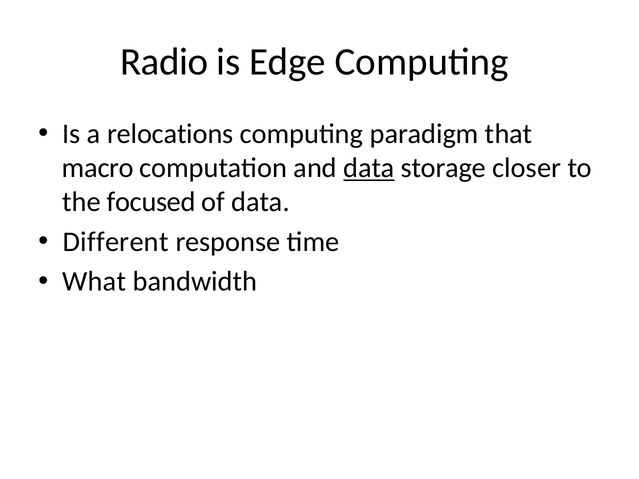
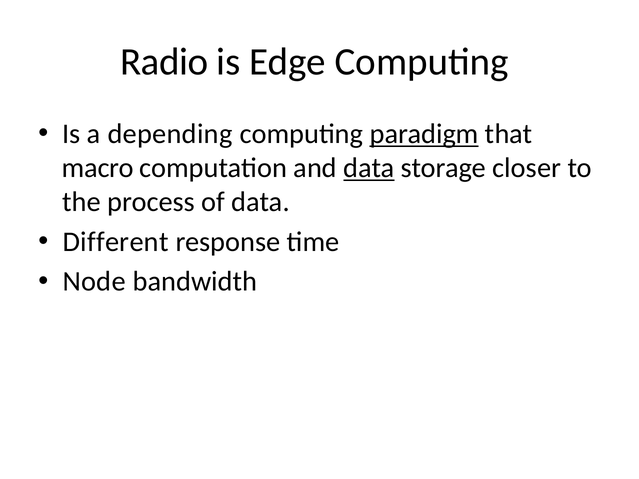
relocations: relocations -> depending (170, 134)
paradigm underline: none -> present (424, 134)
focused: focused -> process (151, 202)
What: What -> Node (94, 282)
